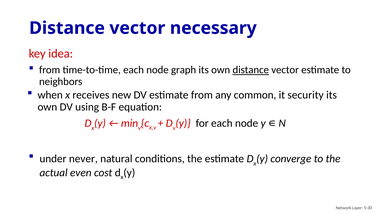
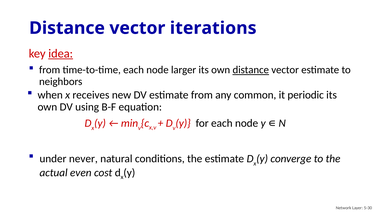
necessary: necessary -> iterations (213, 28)
idea underline: none -> present (61, 53)
graph: graph -> larger (184, 70)
security: security -> periodic (306, 95)
